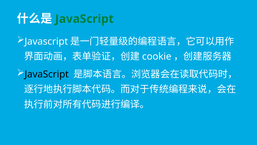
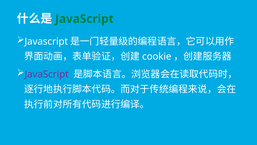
JavaScript colour: black -> purple (47, 74)
